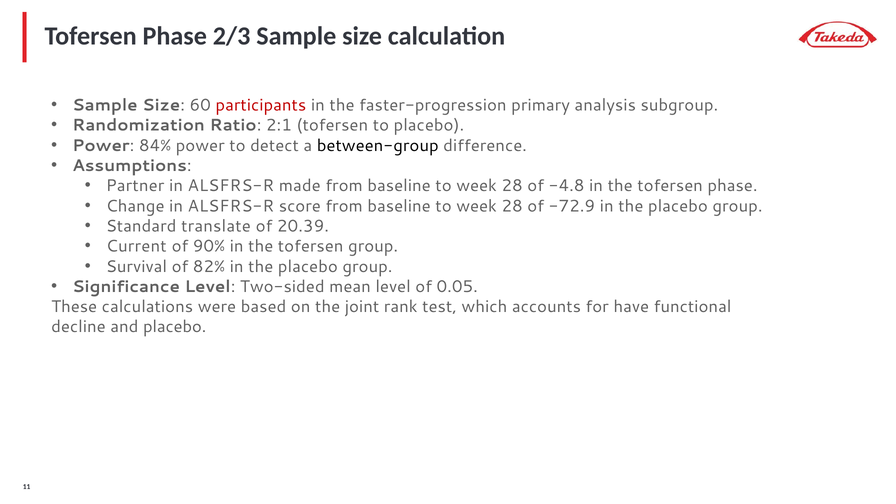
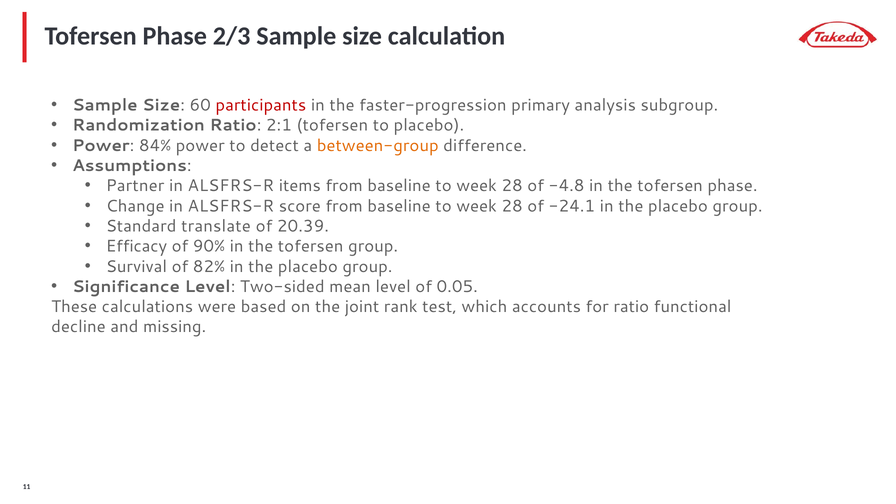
between-group colour: black -> orange (378, 145)
made: made -> items (300, 186)
-72.9: -72.9 -> -24.1 (572, 206)
Current: Current -> Efficacy (136, 246)
for have: have -> ratio (631, 307)
and placebo: placebo -> missing (175, 327)
